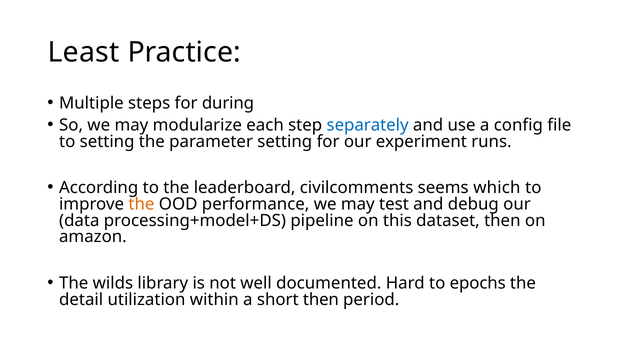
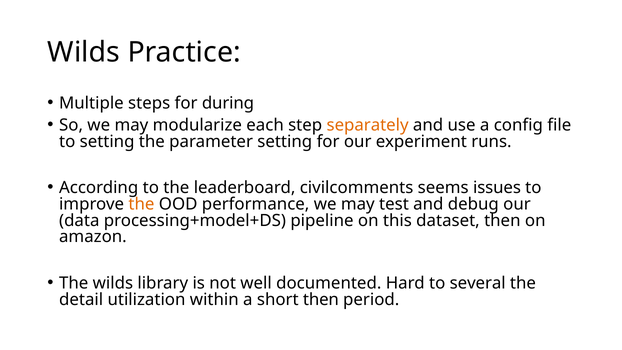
Least: Least -> Wilds (84, 52)
separately colour: blue -> orange (368, 125)
which: which -> issues (497, 188)
epochs: epochs -> several (478, 283)
